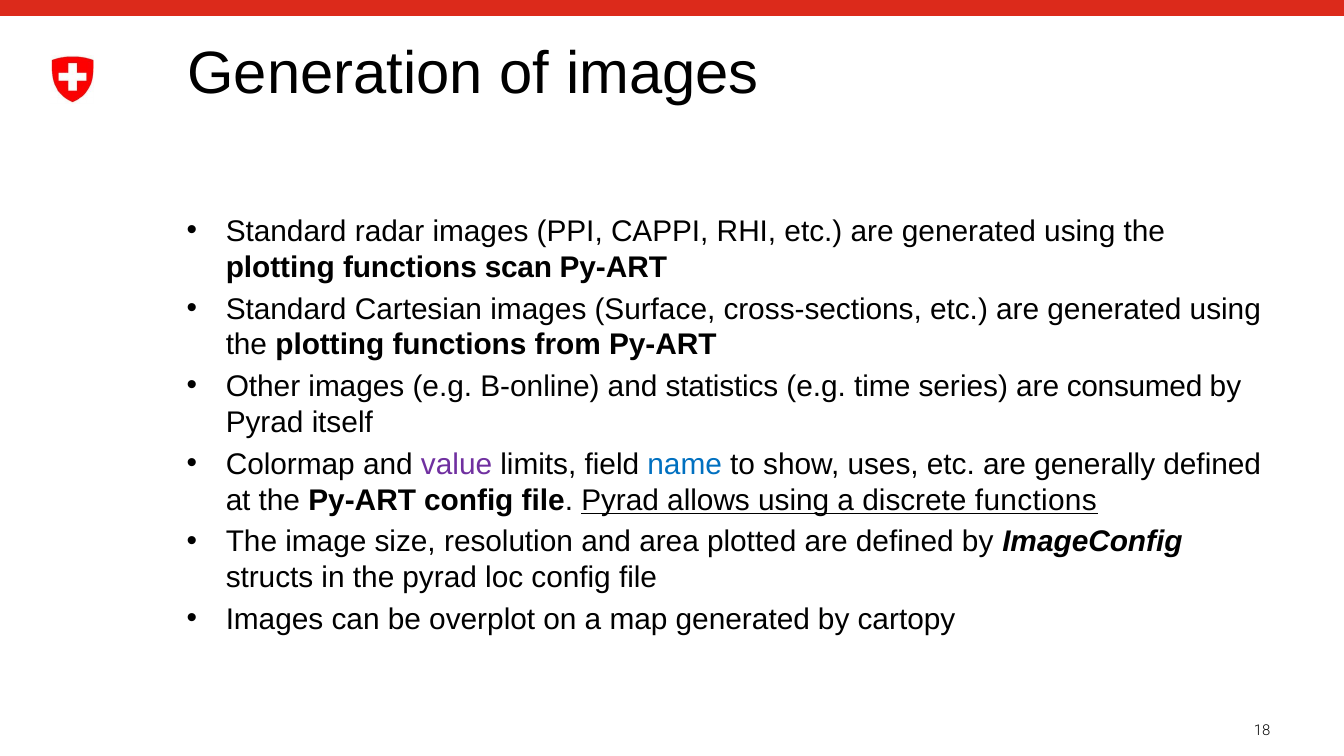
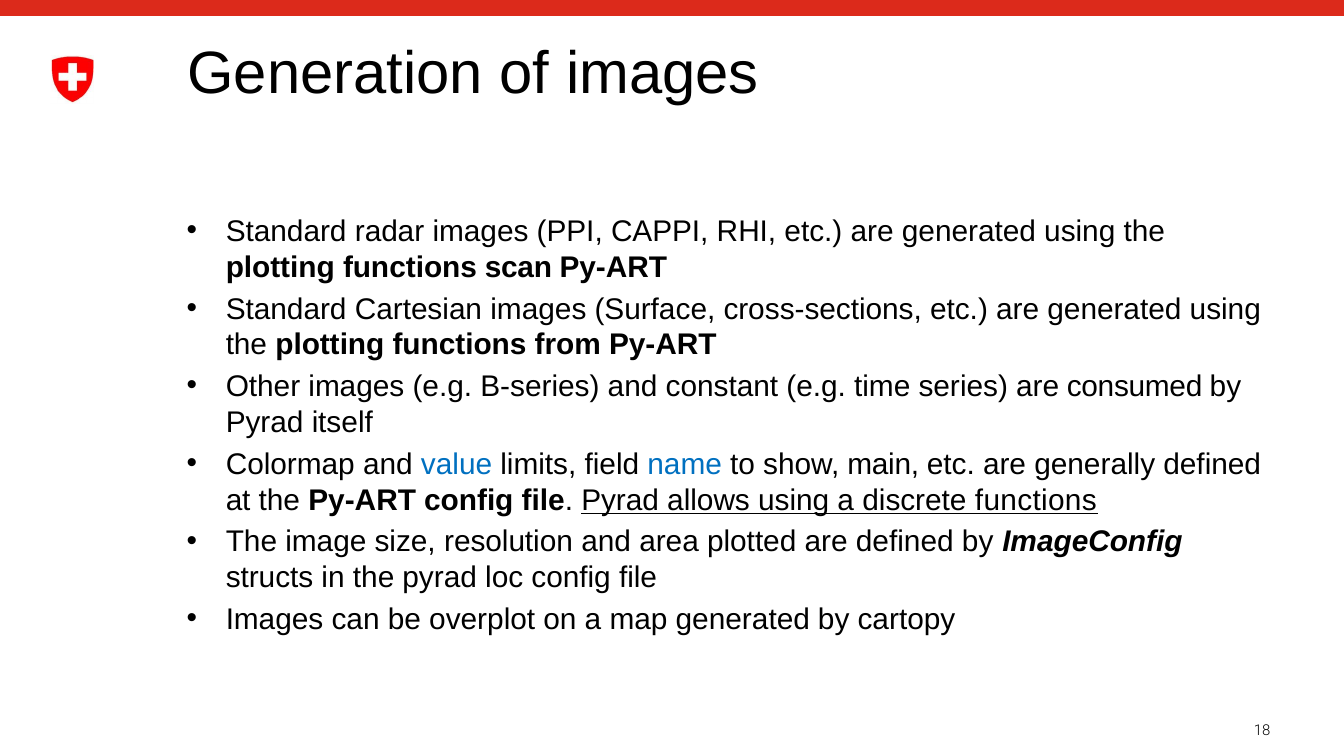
B-online: B-online -> B-series (540, 387)
statistics: statistics -> constant (722, 387)
value colour: purple -> blue (457, 464)
uses: uses -> main (883, 464)
